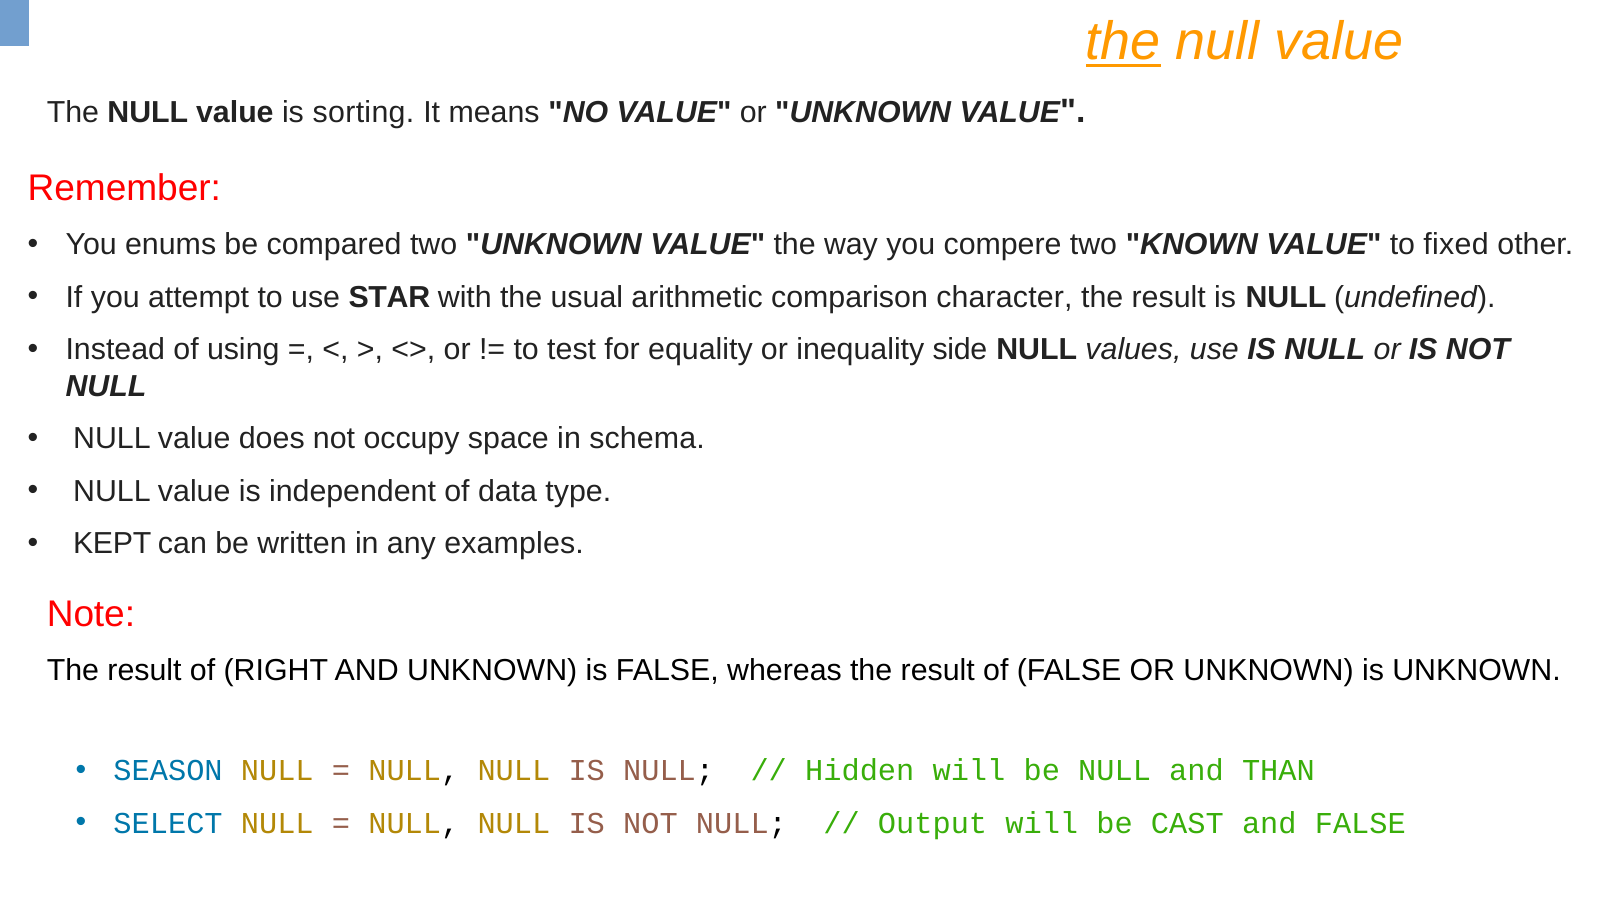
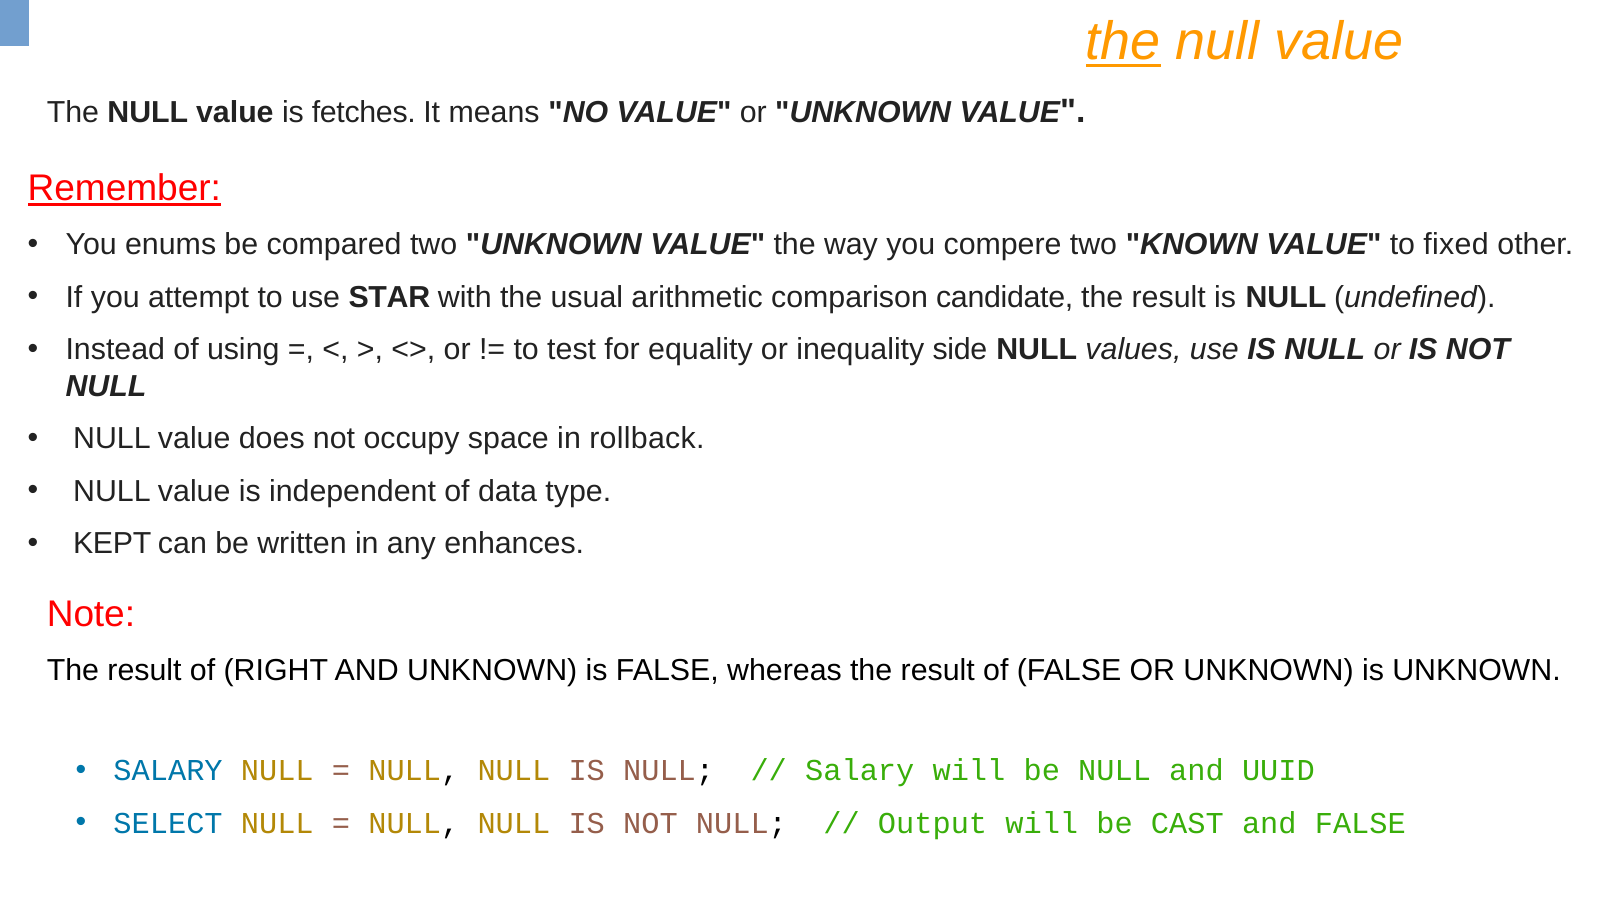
sorting: sorting -> fetches (364, 112)
Remember underline: none -> present (124, 189)
character: character -> candidate (1005, 297)
schema: schema -> rollback (647, 439)
examples: examples -> enhances (514, 544)
SEASON: SEASON -> SALARY (168, 771)
Hidden: Hidden -> Salary (860, 771)
THAN: THAN -> UUID (1278, 771)
